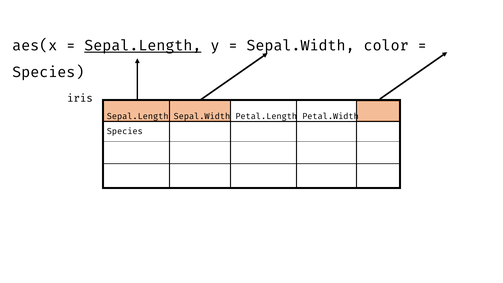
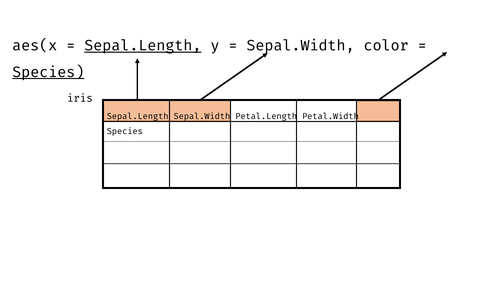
Species underline: none -> present (48, 72)
